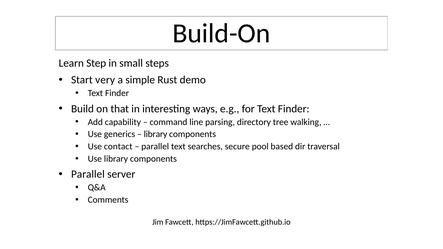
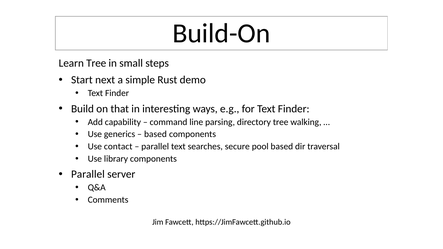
Learn Step: Step -> Tree (96, 63)
very: very -> next (105, 80)
library: library -> based (155, 134)
